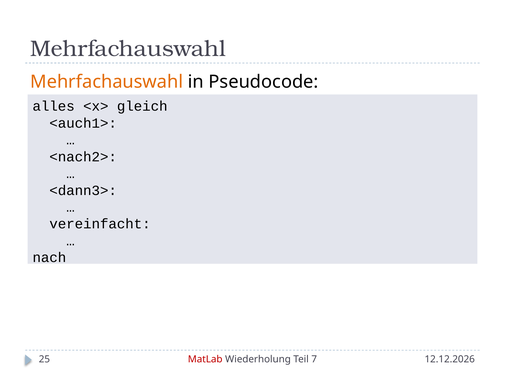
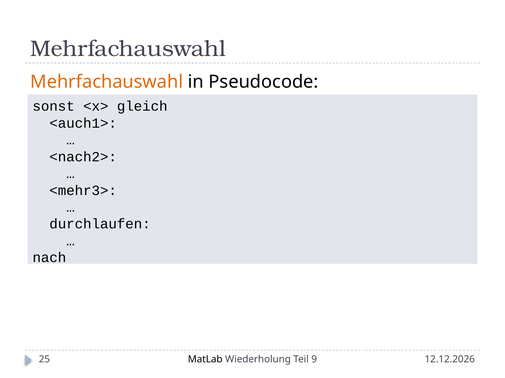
alles: alles -> sonst (54, 107)
<dann3>: <dann3> -> <mehr3> (83, 191)
vereinfacht: vereinfacht -> durchlaufen (100, 224)
MatLab colour: red -> black (205, 360)
7: 7 -> 9 (314, 360)
